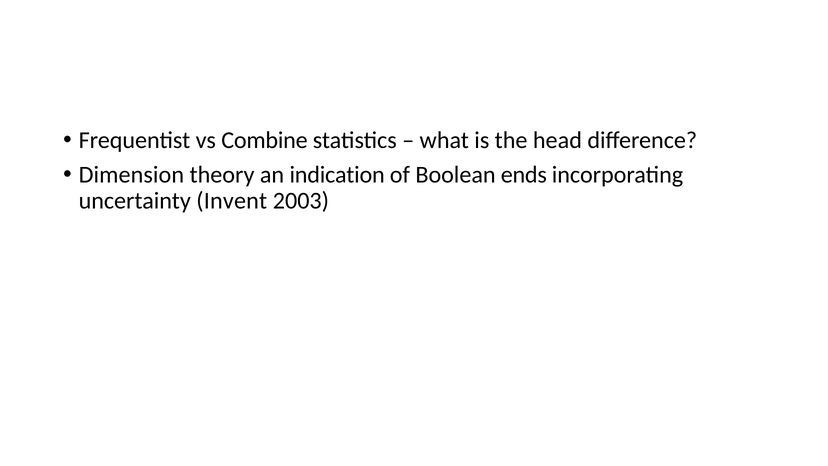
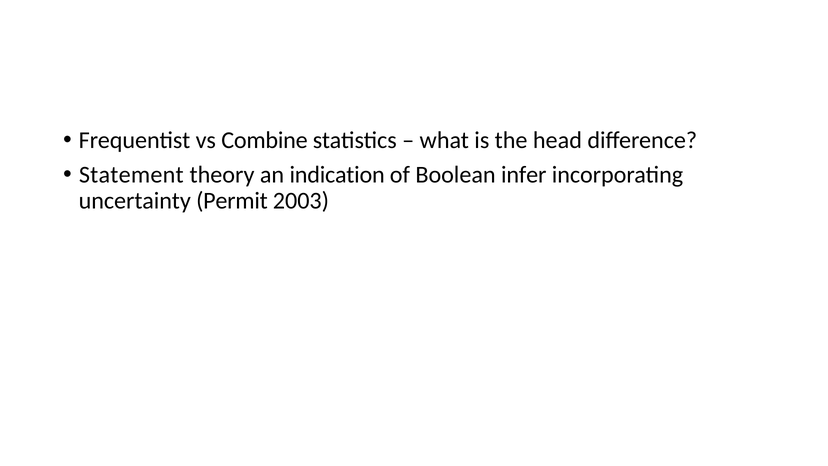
Dimension: Dimension -> Statement (131, 175)
ends: ends -> infer (524, 175)
Invent: Invent -> Permit (232, 201)
